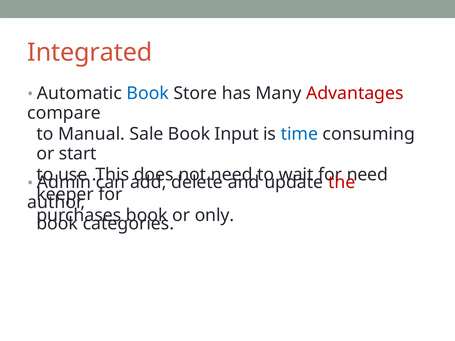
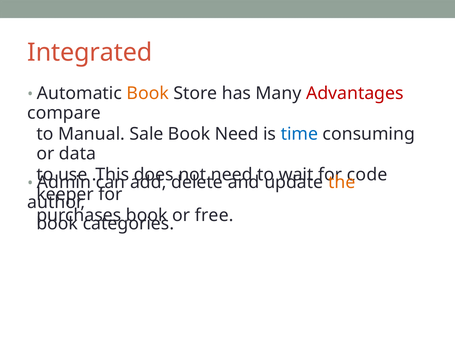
Book colour: blue -> orange (148, 93)
Book Input: Input -> Need (237, 134)
start: start -> data (78, 154)
for need: need -> code (367, 175)
the colour: red -> orange (342, 183)
only: only -> free (214, 216)
